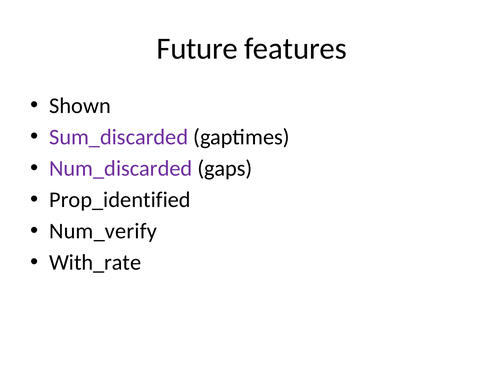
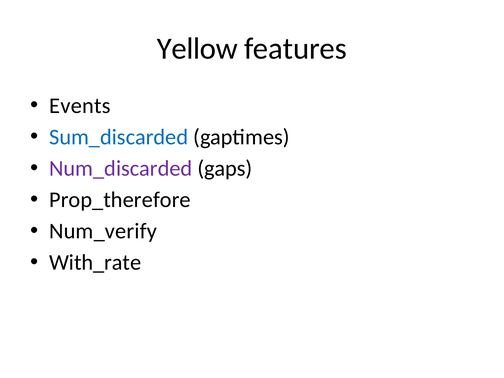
Future: Future -> Yellow (197, 49)
Shown: Shown -> Events (80, 106)
Sum_discarded colour: purple -> blue (119, 137)
Prop_identified: Prop_identified -> Prop_therefore (120, 200)
